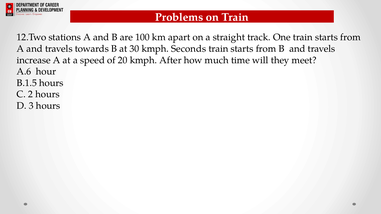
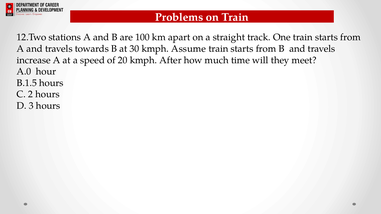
Seconds: Seconds -> Assume (189, 49)
A.6: A.6 -> A.0 (24, 72)
